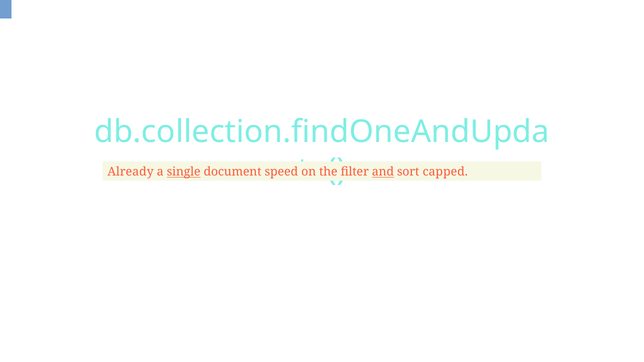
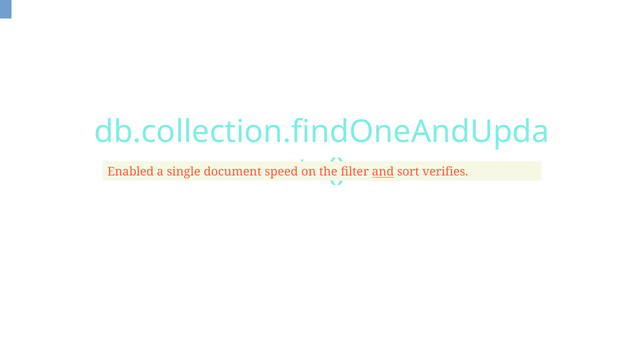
Already: Already -> Enabled (131, 172)
single underline: present -> none (184, 172)
capped: capped -> verifies (445, 172)
